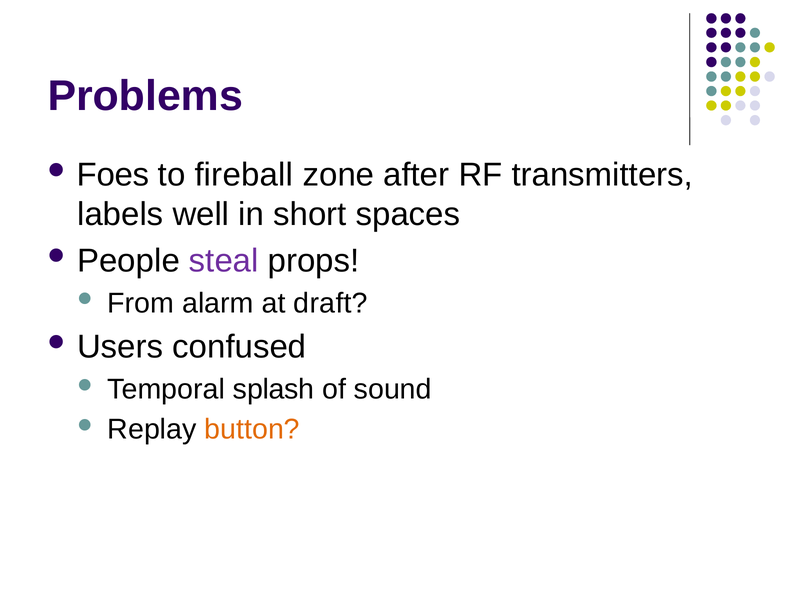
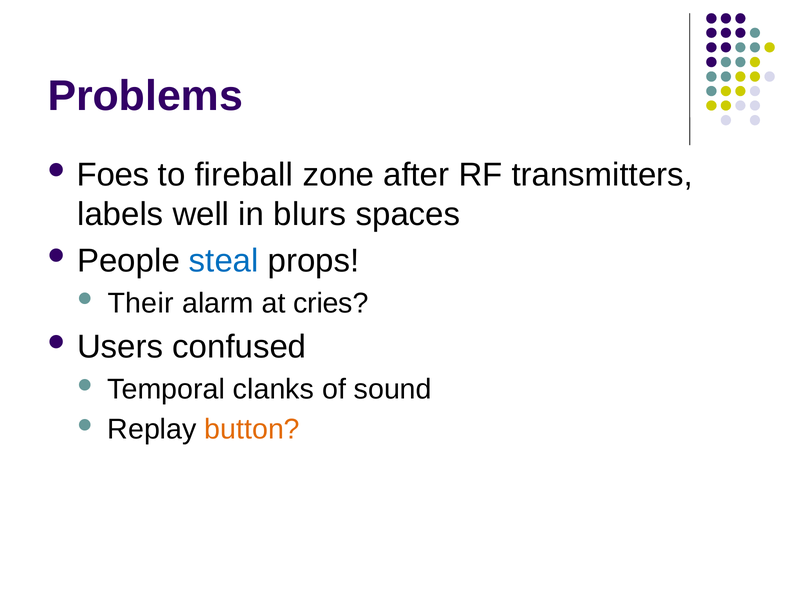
short: short -> blurs (310, 215)
steal colour: purple -> blue (224, 261)
From: From -> Their (141, 303)
draft: draft -> cries (331, 303)
splash: splash -> clanks (274, 389)
